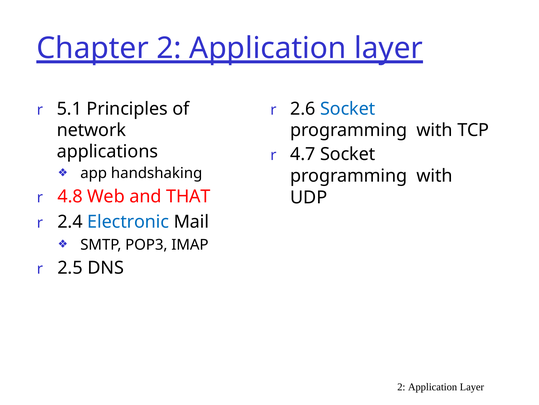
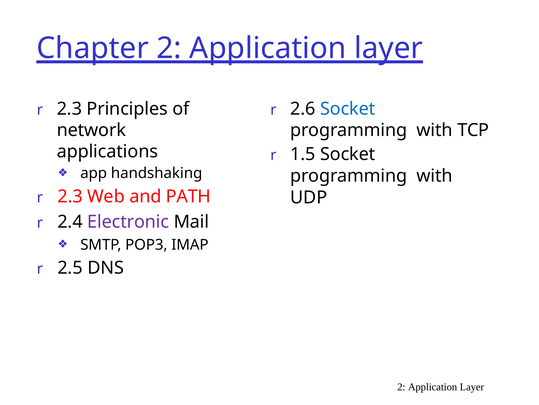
5.1: 5.1 -> 2.3 (69, 109)
4.7: 4.7 -> 1.5 (303, 154)
4.8: 4.8 -> 2.3 (70, 196)
THAT: THAT -> PATH (188, 196)
Electronic colour: blue -> purple (128, 222)
